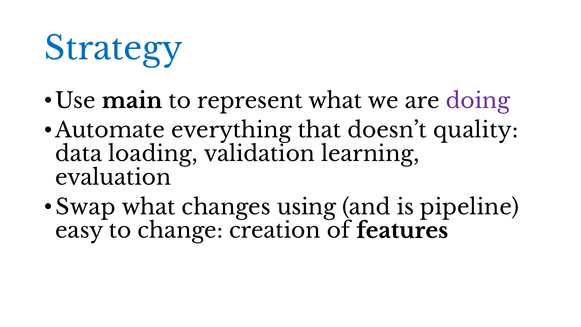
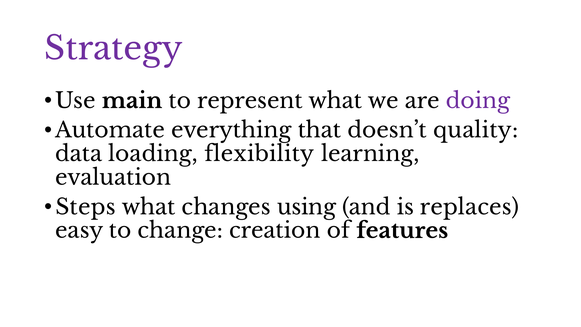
Strategy colour: blue -> purple (114, 49)
validation: validation -> flexibility (259, 154)
Swap: Swap -> Steps (86, 207)
pipeline: pipeline -> replaces (469, 207)
